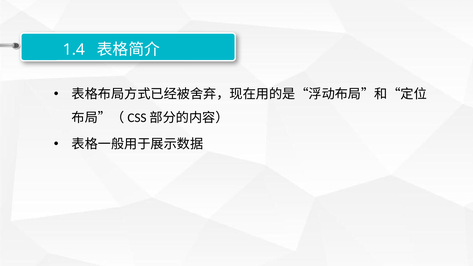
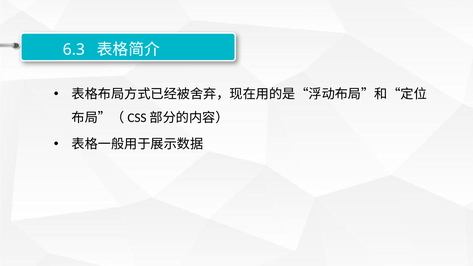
1.4: 1.4 -> 6.3 (74, 50)
